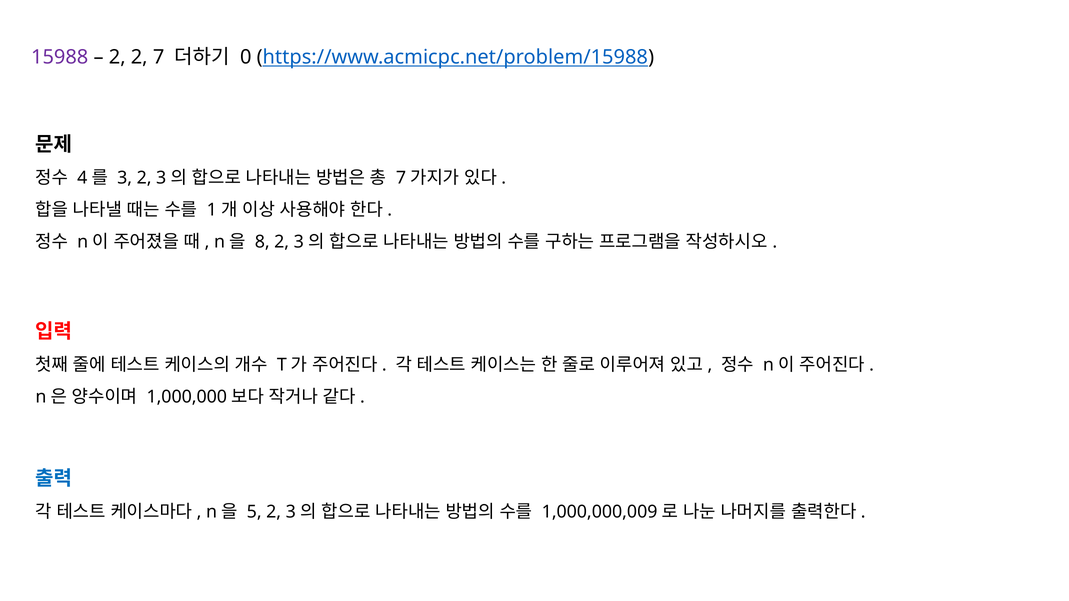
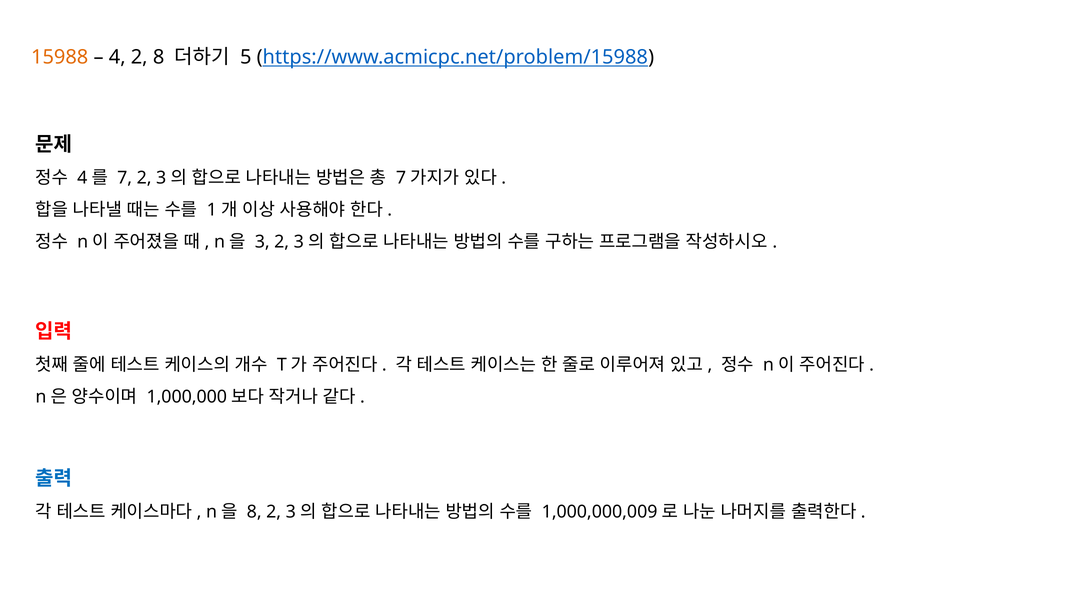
15988 colour: purple -> orange (60, 57)
2: 2 -> 4 (117, 57)
2 7: 7 -> 8 (159, 57)
0: 0 -> 5 (246, 57)
3: 3 -> 7 (125, 178)
8: 8 -> 3 (262, 242)
5: 5 -> 8 (254, 512)
